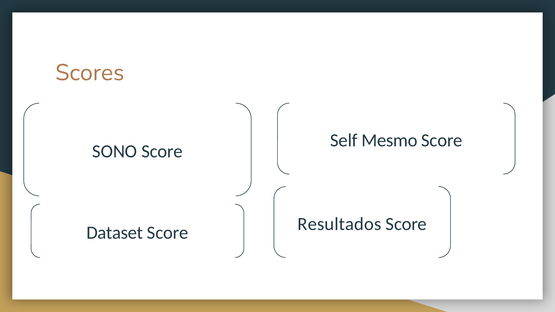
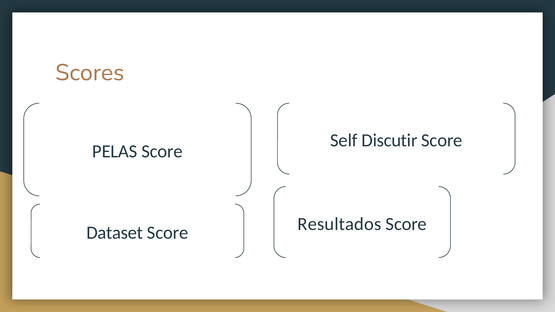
Mesmo: Mesmo -> Discutir (389, 141)
SONO: SONO -> PELAS (115, 151)
